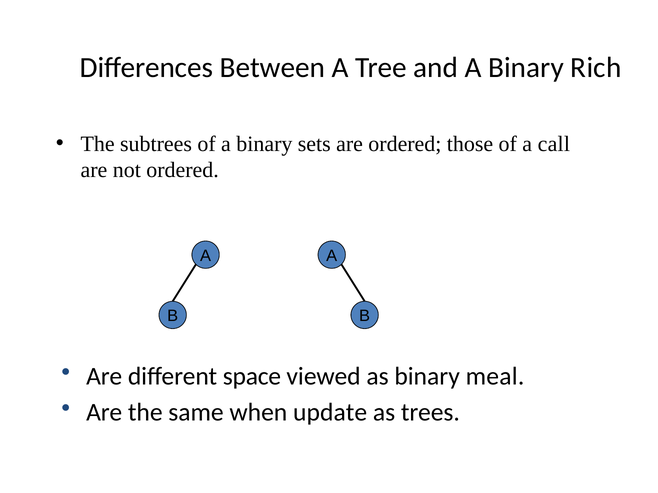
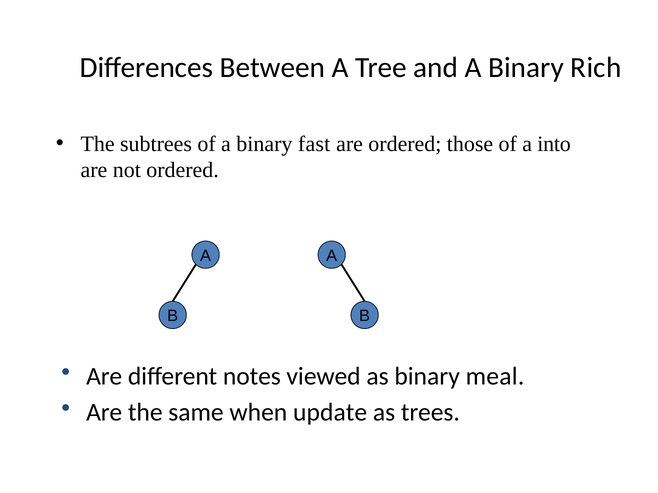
sets: sets -> fast (314, 144)
call: call -> into (554, 144)
space: space -> notes (252, 377)
